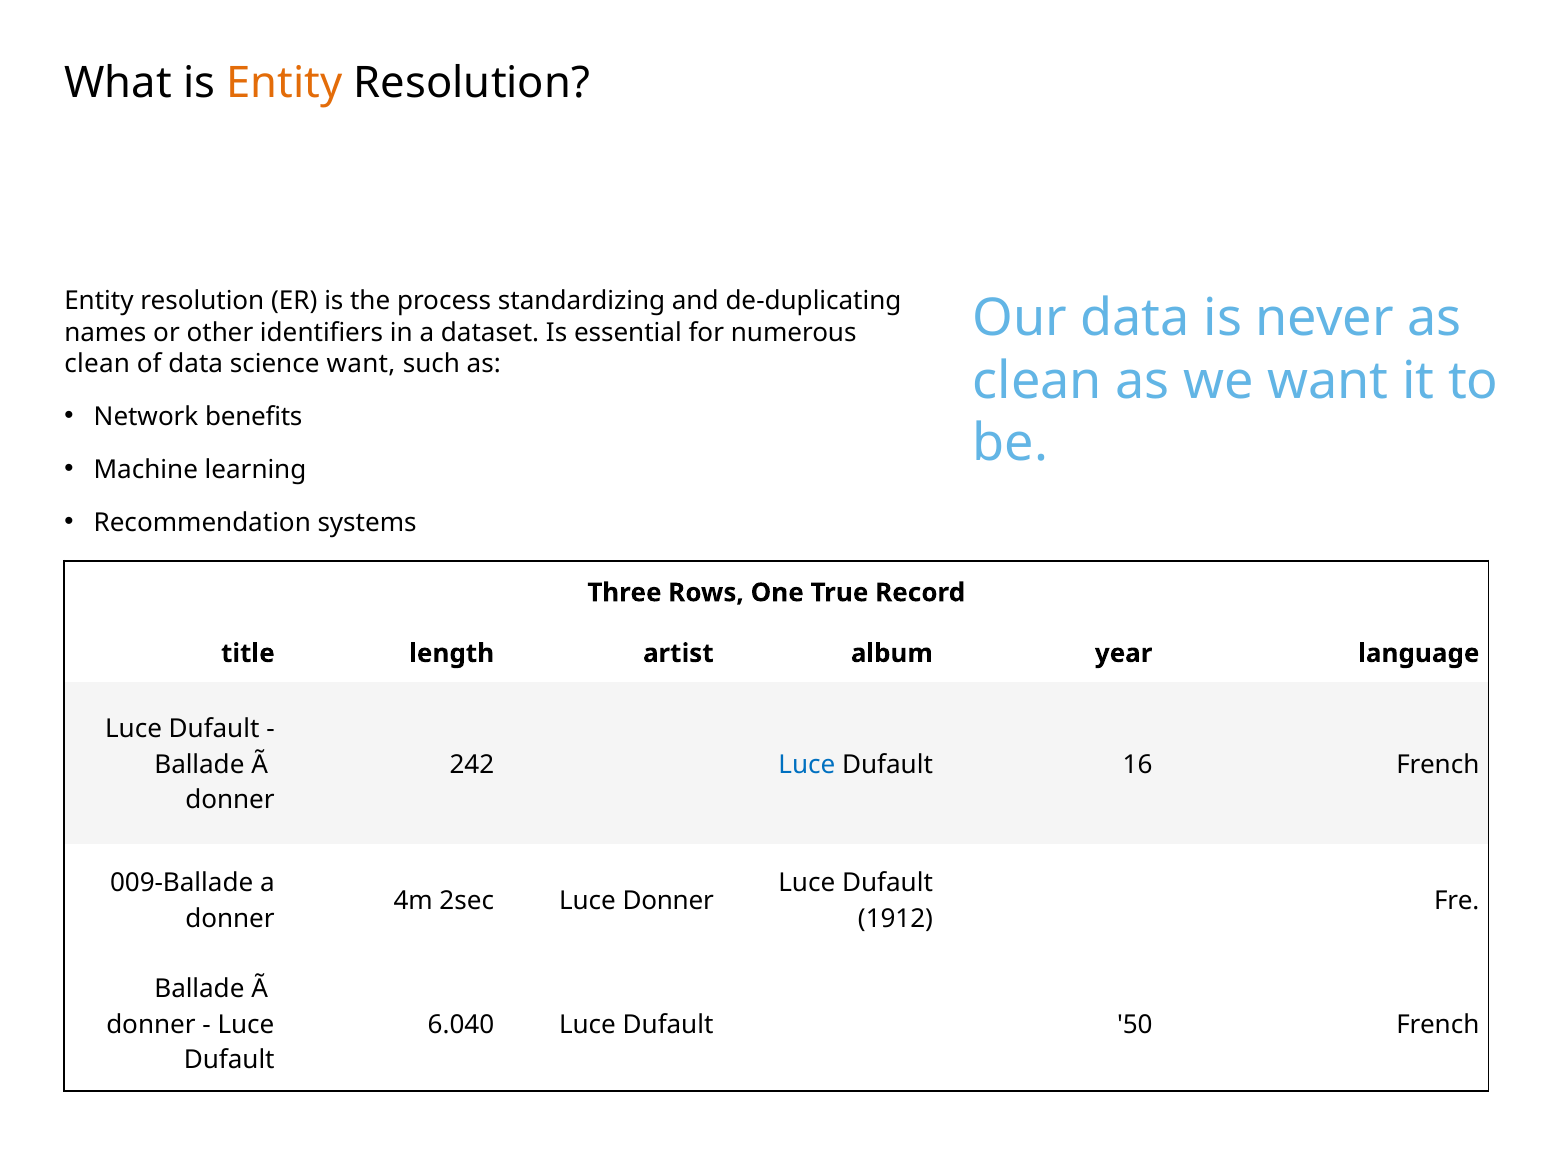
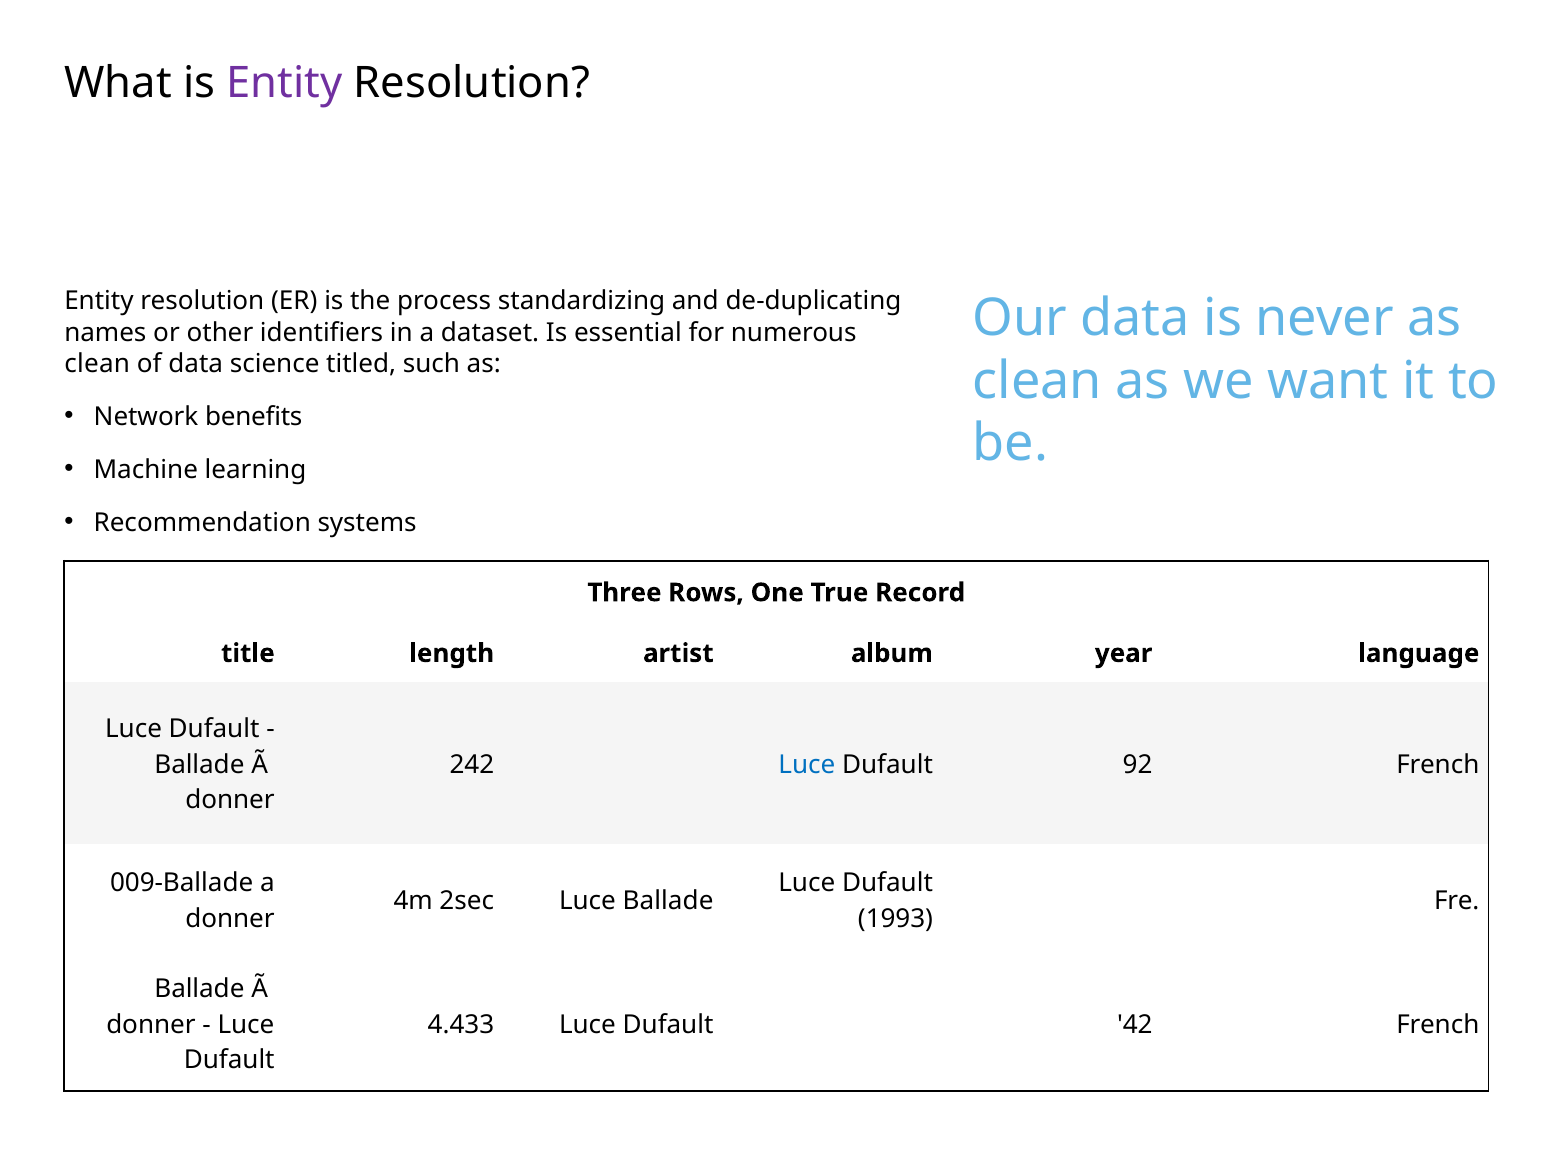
Entity colour: orange -> purple (285, 83)
science want: want -> titled (361, 364)
16: 16 -> 92 (1138, 765)
Luce Donner: Donner -> Ballade (668, 902)
1912: 1912 -> 1993 (896, 919)
6.040: 6.040 -> 4.433 (461, 1025)
50: 50 -> 42 (1135, 1025)
